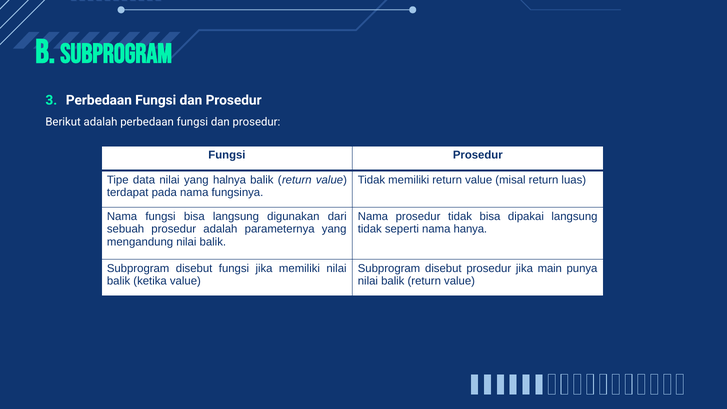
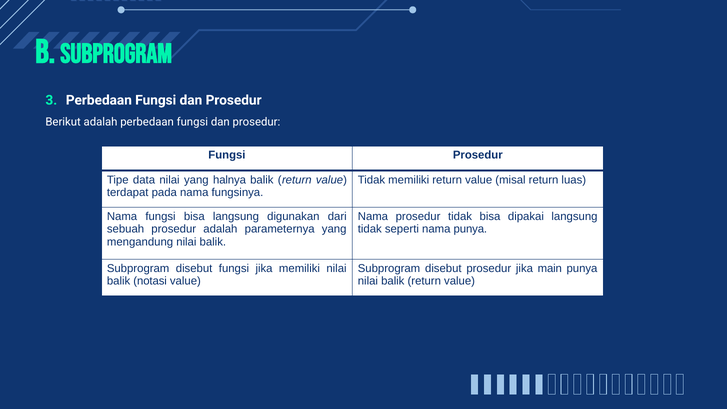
nama hanya: hanya -> punya (470, 229)
ketika: ketika -> notasi (150, 281)
